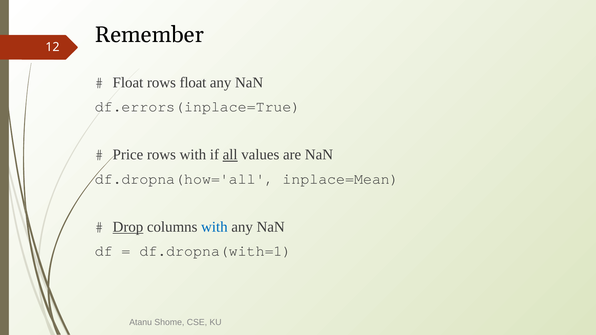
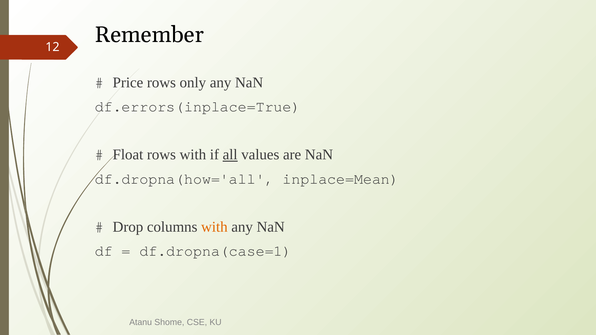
Float: Float -> Price (128, 83)
rows float: float -> only (193, 83)
Price: Price -> Float (128, 155)
Drop underline: present -> none (128, 227)
with colour: blue -> orange (214, 227)
df.dropna(with=1: df.dropna(with=1 -> df.dropna(case=1 (216, 251)
